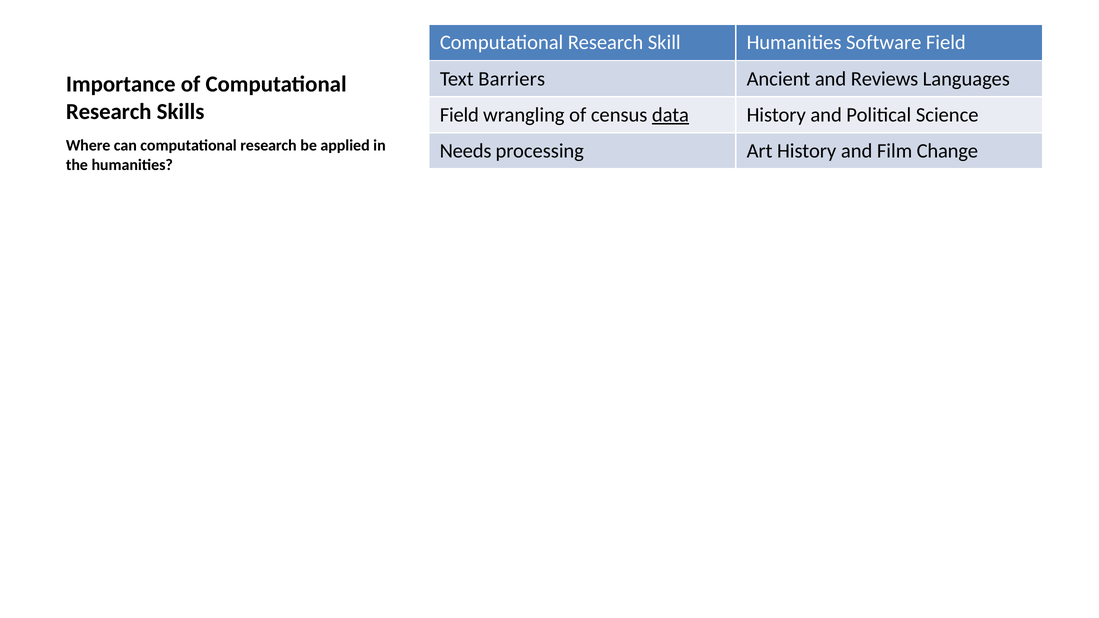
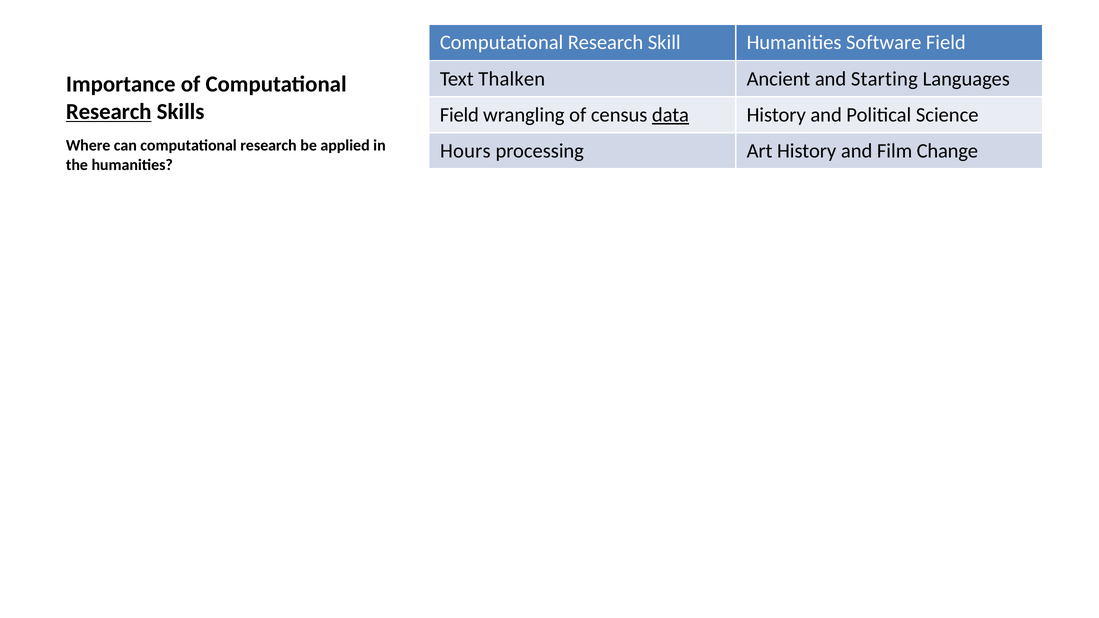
Barriers: Barriers -> Thalken (512, 79)
Reviews: Reviews -> Starting (884, 79)
Research underline: none -> present (109, 112)
Needs: Needs -> Hours (465, 151)
